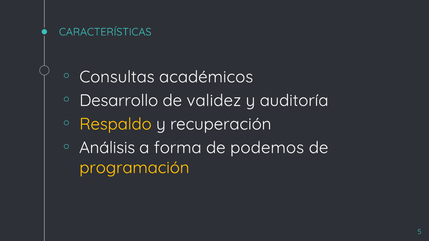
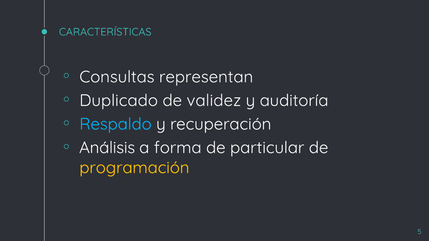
académicos: académicos -> representan (206, 77)
Desarrollo: Desarrollo -> Duplicado (119, 101)
Respaldo colour: yellow -> light blue (116, 124)
podemos: podemos -> particular (267, 148)
